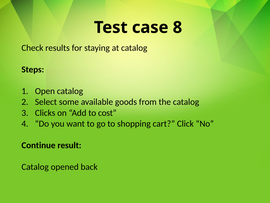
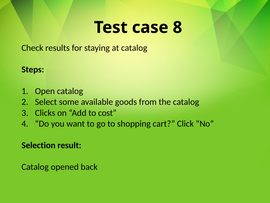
Continue: Continue -> Selection (38, 145)
